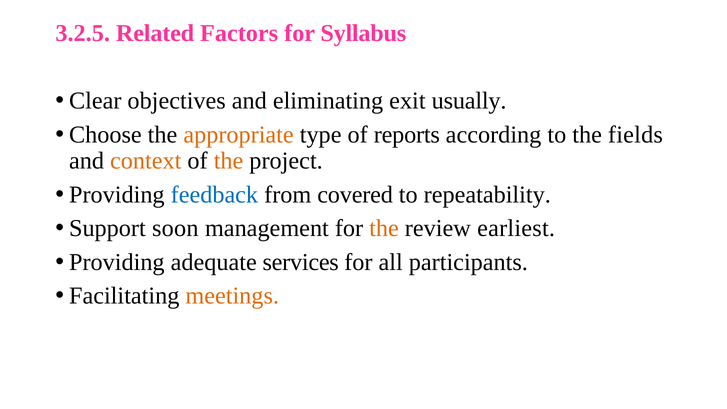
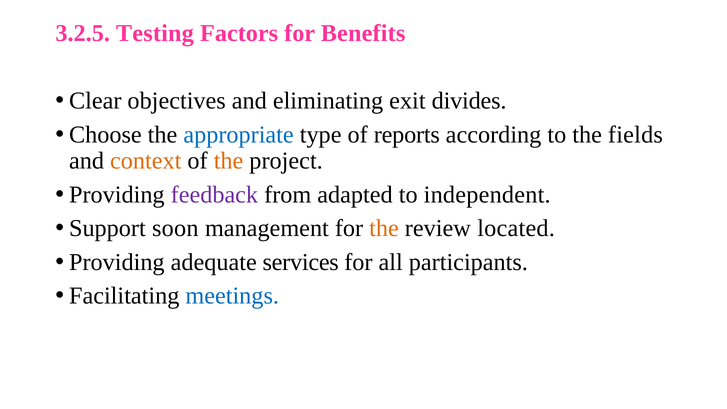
Related: Related -> Testing (155, 33)
Syllabus: Syllabus -> Benefits (363, 33)
usually: usually -> divides (469, 101)
appropriate colour: orange -> blue (239, 135)
feedback colour: blue -> purple (214, 195)
covered: covered -> adapted (355, 195)
repeatability: repeatability -> independent (487, 195)
earliest: earliest -> located (516, 228)
meetings colour: orange -> blue (232, 296)
